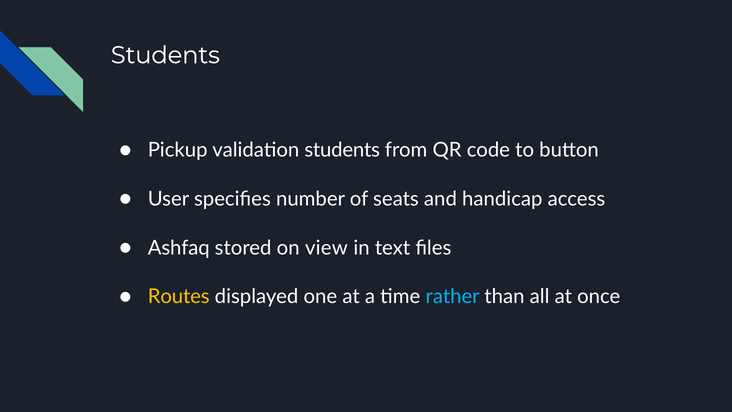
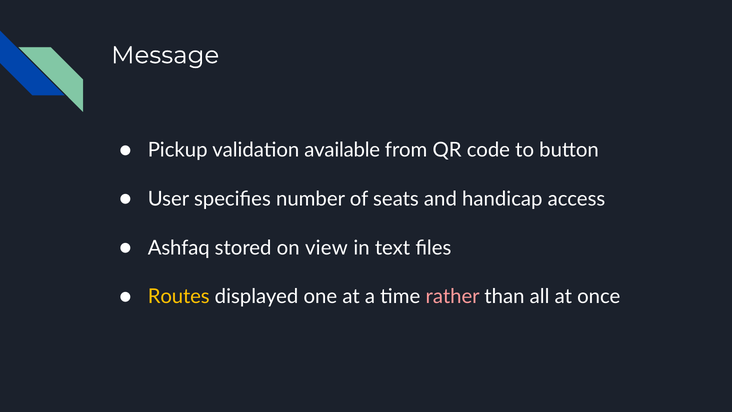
Students: Students -> Message (165, 55)
validation students: students -> available (342, 150)
rather colour: light blue -> pink (453, 297)
